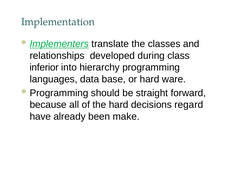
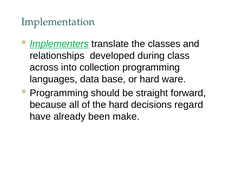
inferior: inferior -> across (44, 67)
hierarchy: hierarchy -> collection (100, 67)
